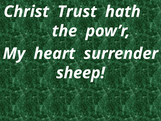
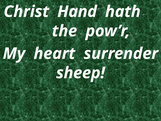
Trust: Trust -> Hand (77, 12)
